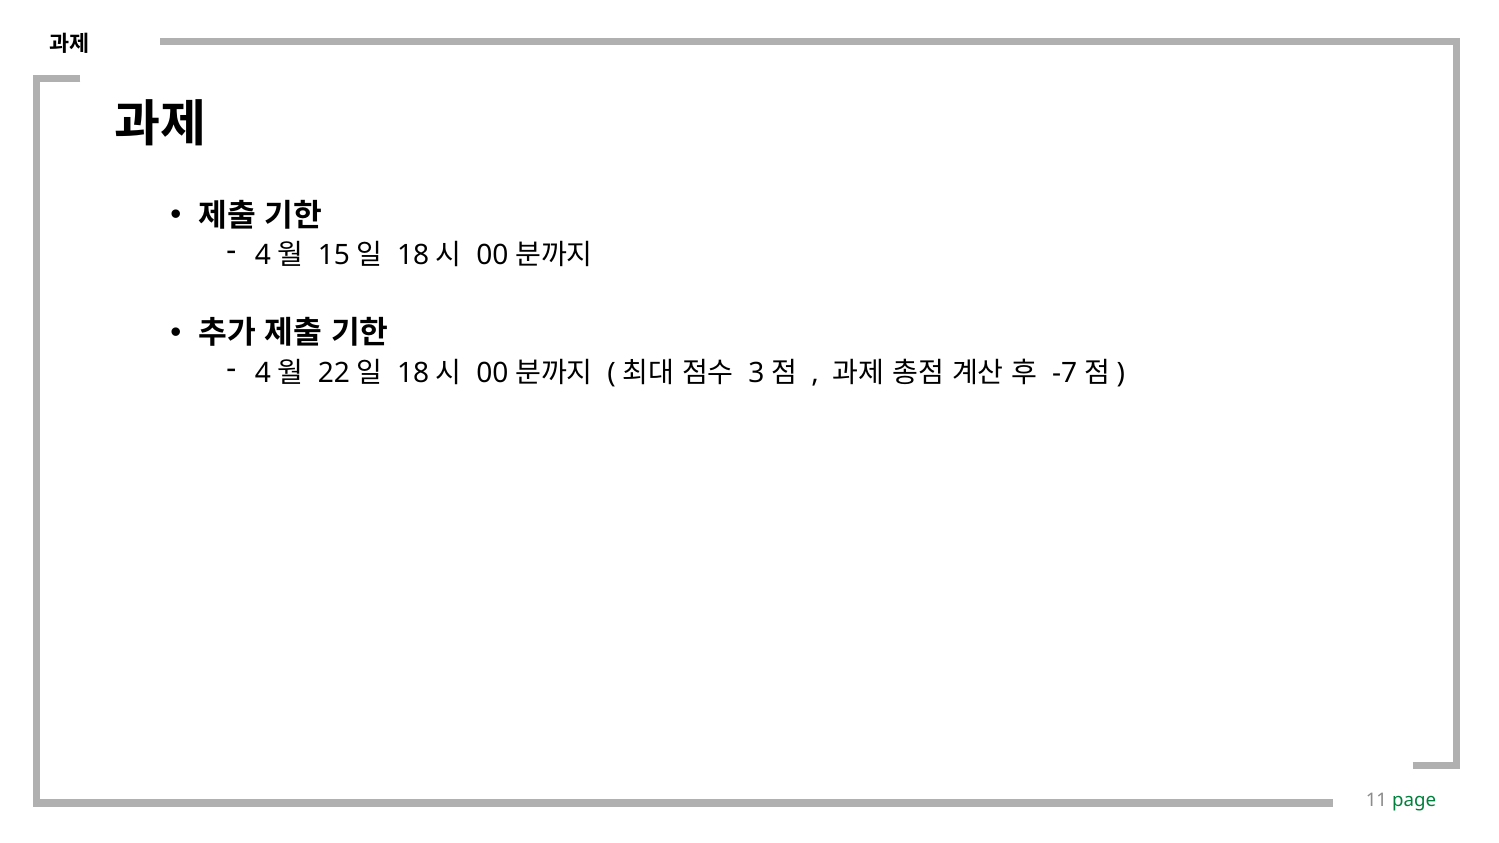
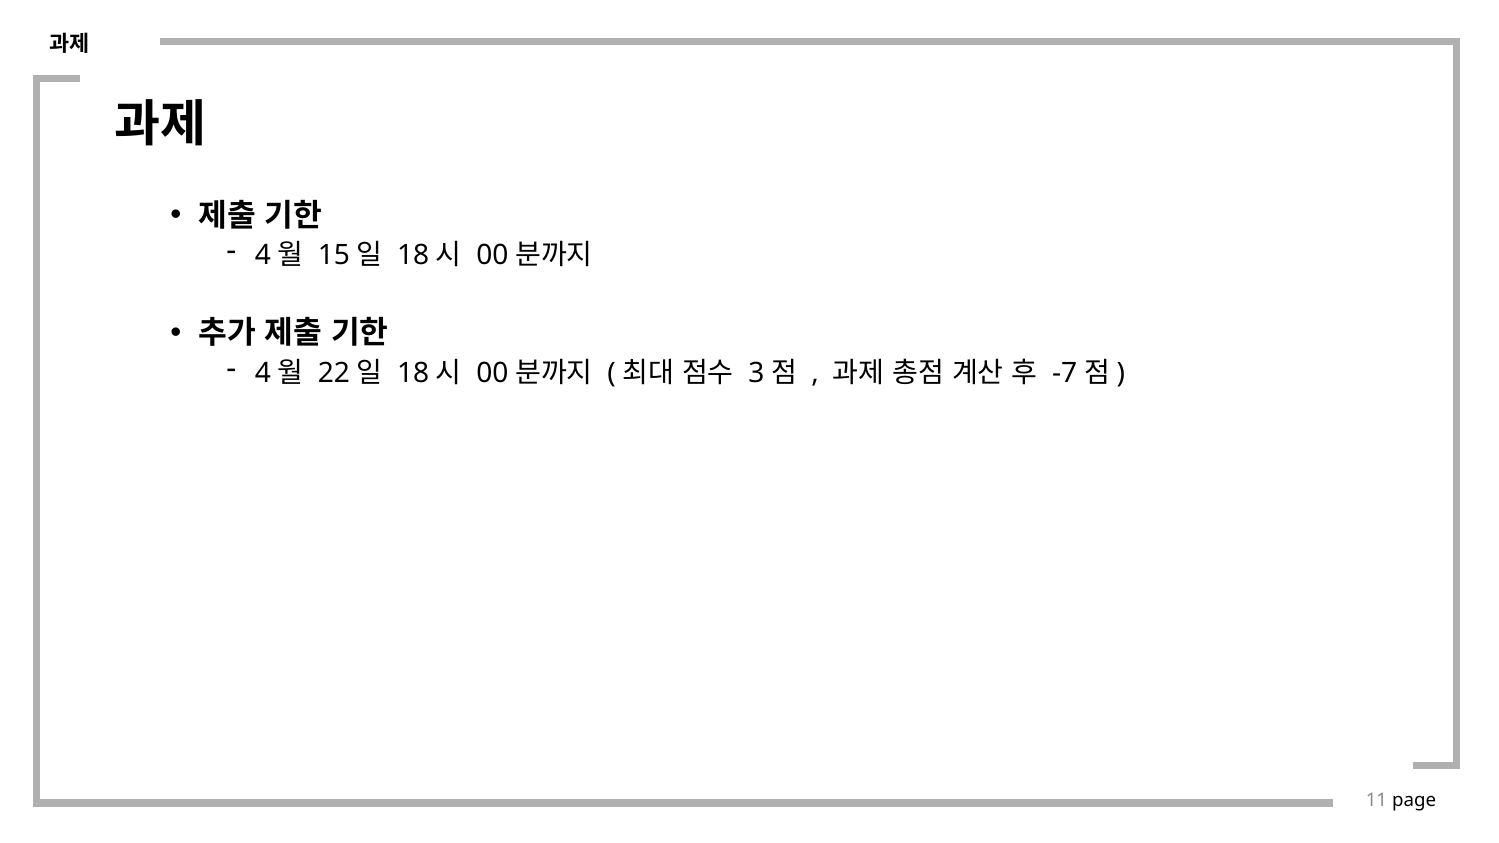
page colour: green -> black (1414, 801)
